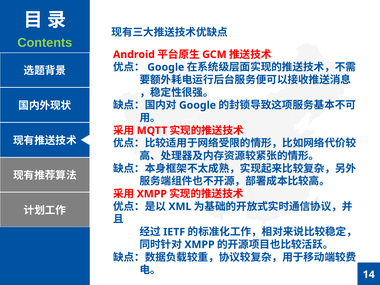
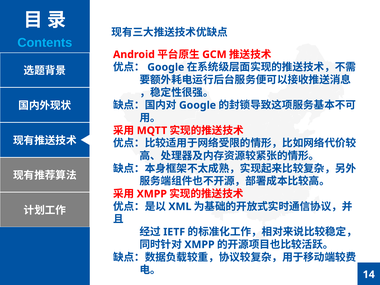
Contents colour: light green -> light blue (45, 43)
